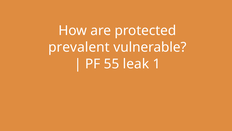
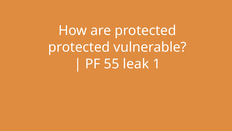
prevalent: prevalent -> protected (79, 47)
